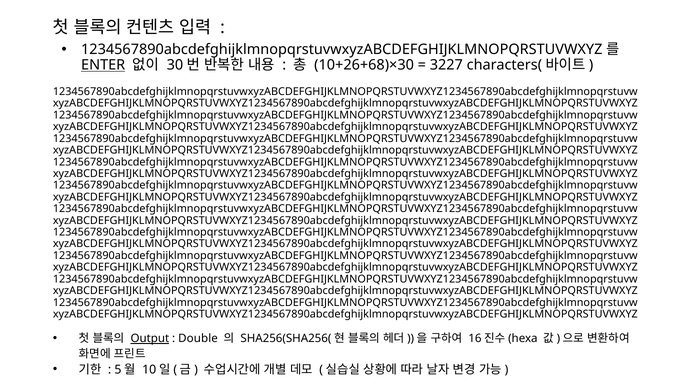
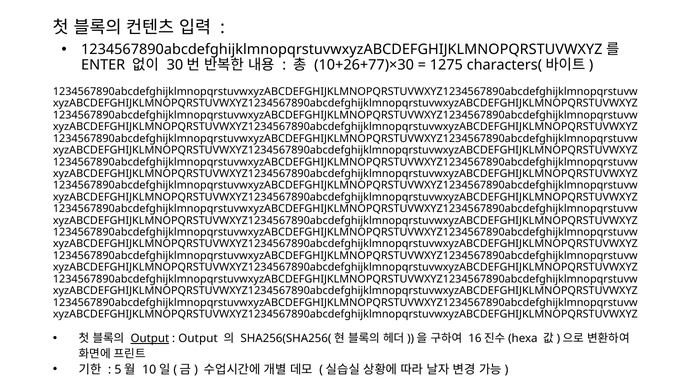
ENTER underline: present -> none (103, 65)
10+26+68)×30: 10+26+68)×30 -> 10+26+77)×30 (364, 65)
3227: 3227 -> 1275 (446, 65)
Double: Double -> Output (198, 339)
